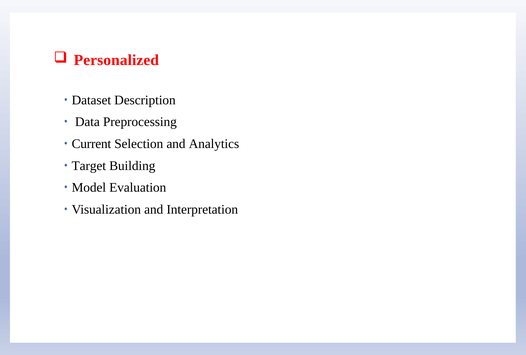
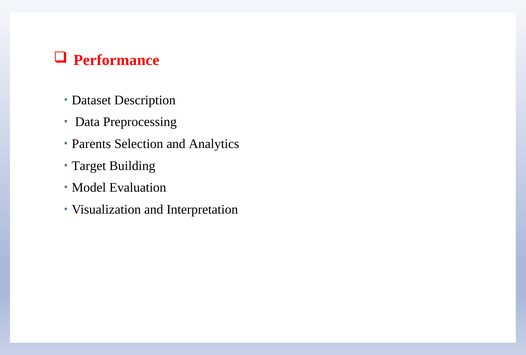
Personalized: Personalized -> Performance (116, 60)
Current: Current -> Parents (91, 144)
